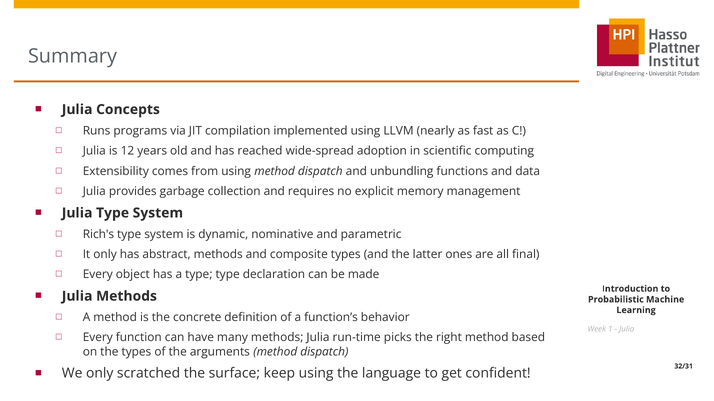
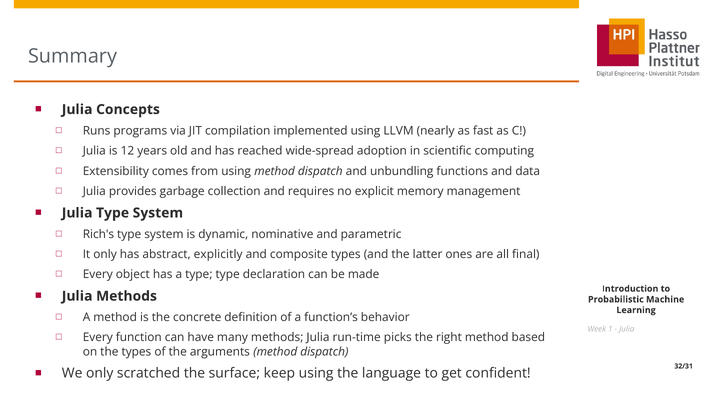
abstract methods: methods -> explicitly (218, 255)
